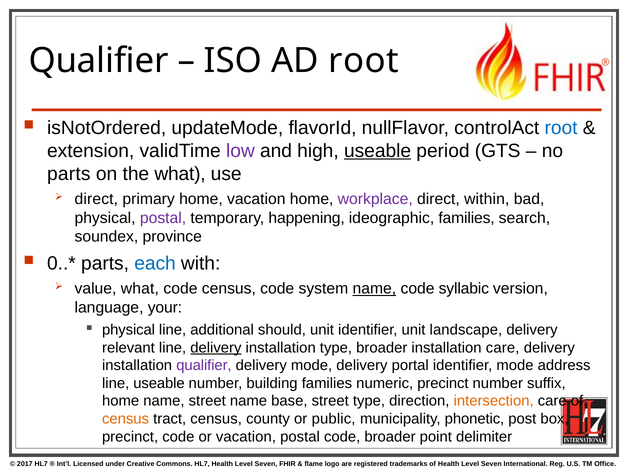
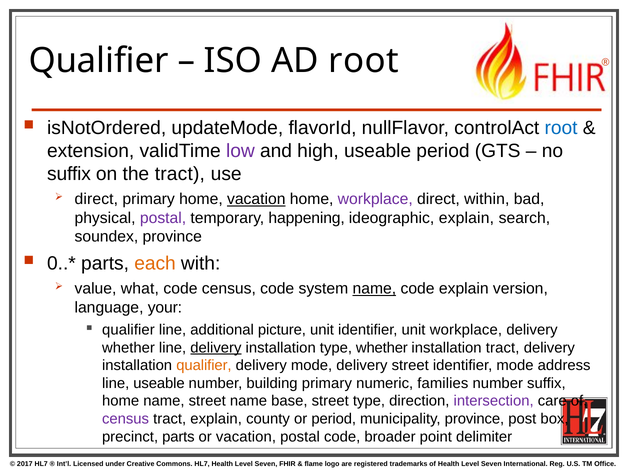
useable underline: present -> none (378, 151)
parts: parts -> suffix (69, 174)
the what: what -> tract (180, 174)
vacation underline: none -> present (256, 199)
ideographic families: families -> explain (466, 218)
each colour: blue -> orange (155, 263)
code syllabic: syllabic -> explain (464, 289)
physical: physical -> qualifier (128, 330)
should: should -> picture (282, 330)
unit landscape: landscape -> workplace (466, 330)
relevant: relevant -> whether (128, 348)
type broader: broader -> whether (382, 348)
installation care: care -> tract (503, 348)
qualifier colour: purple -> orange (204, 365)
delivery portal: portal -> street (410, 365)
building families: families -> primary (327, 383)
numeric precinct: precinct -> families (443, 383)
intersection colour: orange -> purple (494, 401)
census colour: orange -> purple (126, 419)
tract census: census -> explain (216, 419)
or public: public -> period (334, 419)
municipality phonetic: phonetic -> province (474, 419)
precinct code: code -> parts (178, 437)
